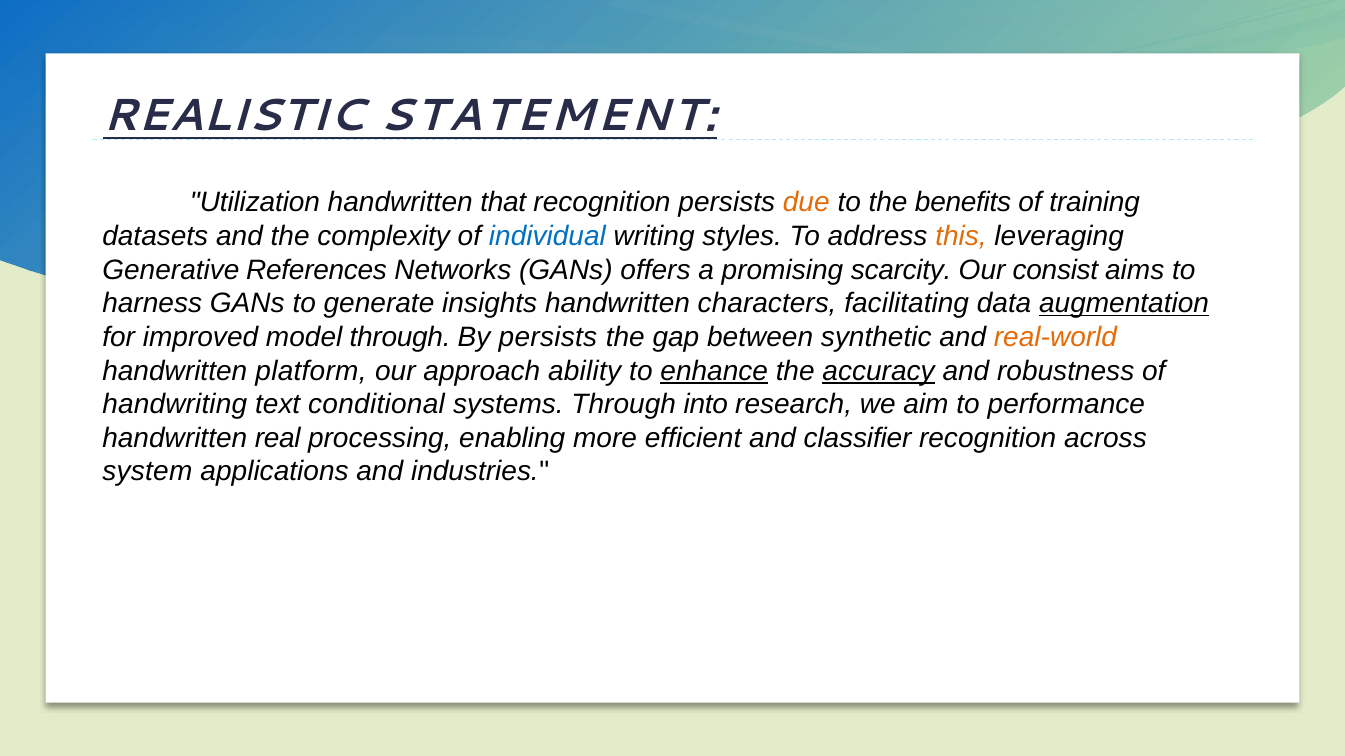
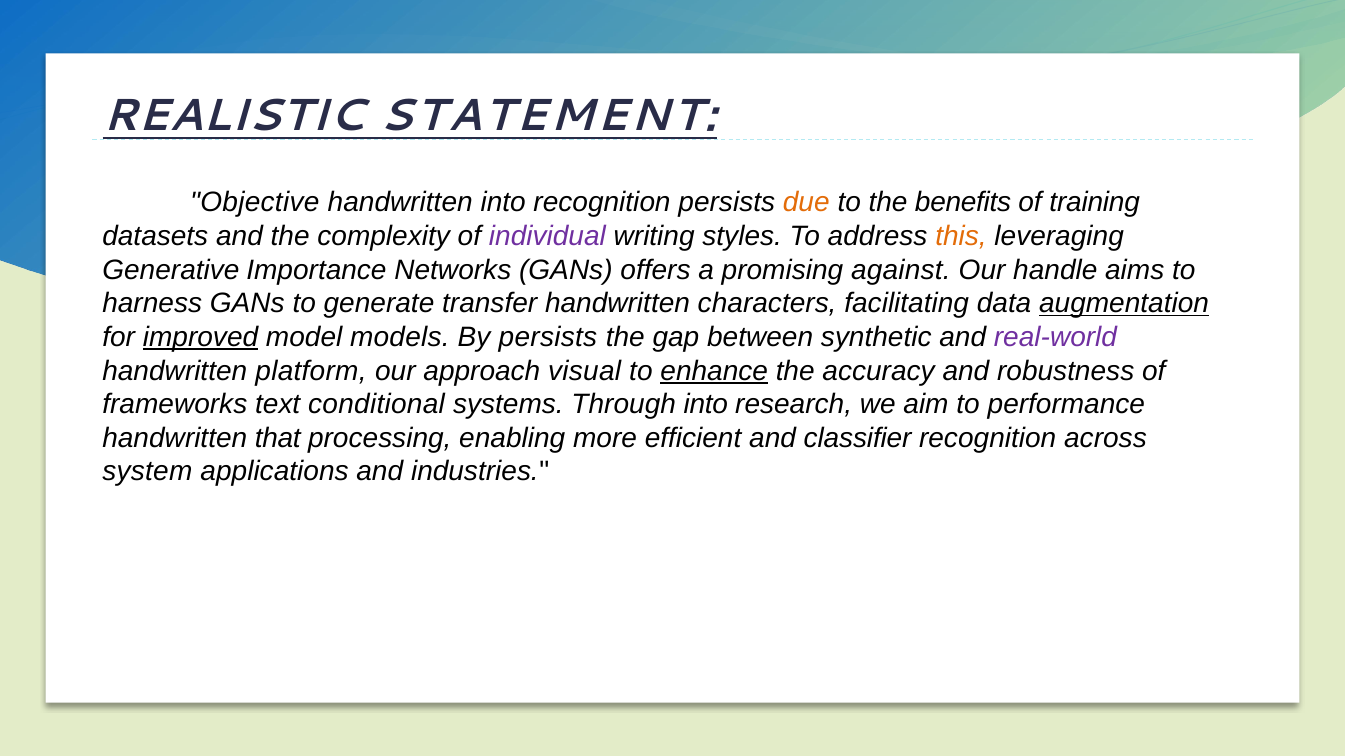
Utilization: Utilization -> Objective (255, 203)
handwritten that: that -> into (503, 203)
individual colour: blue -> purple (547, 236)
References: References -> Importance (316, 270)
scarcity: scarcity -> against (901, 270)
consist: consist -> handle (1055, 270)
insights: insights -> transfer (490, 304)
improved underline: none -> present (201, 337)
model through: through -> models (400, 337)
real-world colour: orange -> purple (1055, 337)
ability: ability -> visual (585, 371)
accuracy underline: present -> none (879, 371)
handwriting: handwriting -> frameworks (175, 405)
real: real -> that (278, 438)
